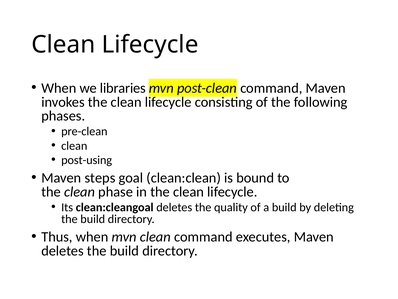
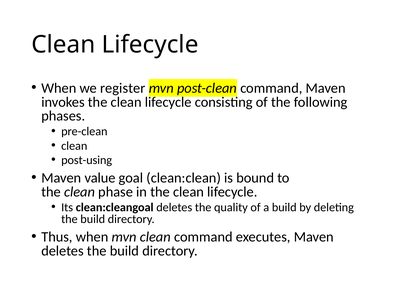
libraries: libraries -> register (123, 88)
steps: steps -> value (100, 178)
